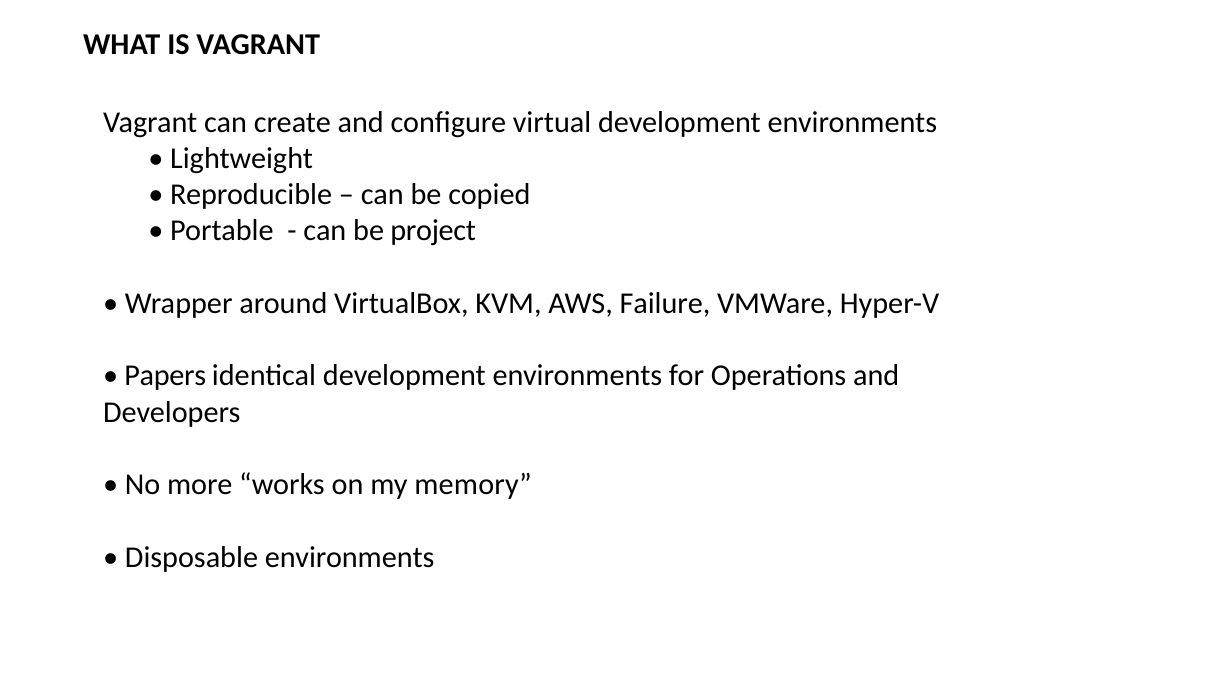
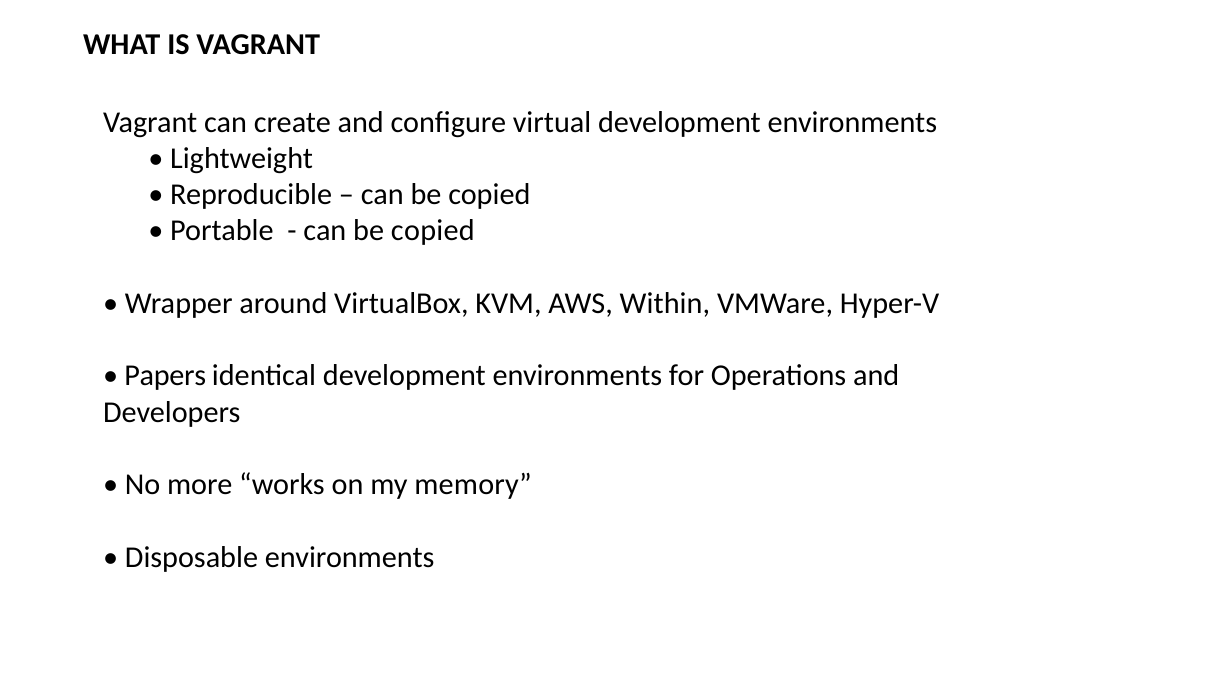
project: project -> copied (433, 231)
Failure: Failure -> Within (665, 303)
